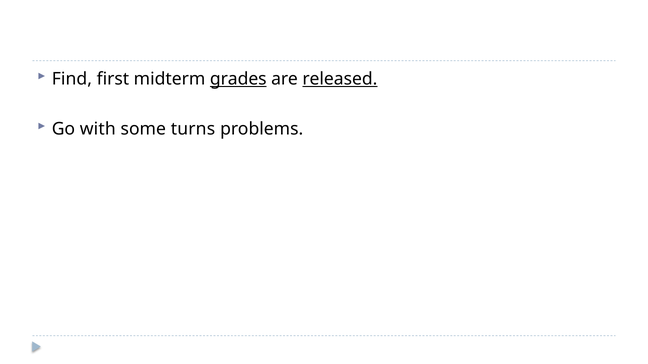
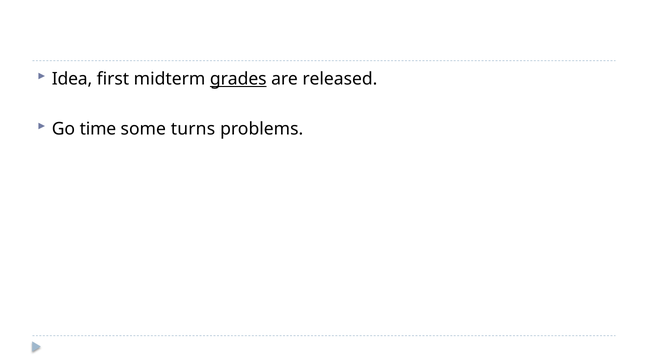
Find: Find -> Idea (72, 79)
released underline: present -> none (340, 79)
with: with -> time (98, 129)
